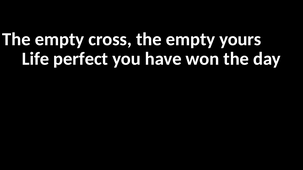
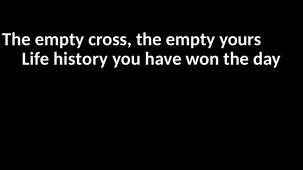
perfect: perfect -> history (81, 59)
